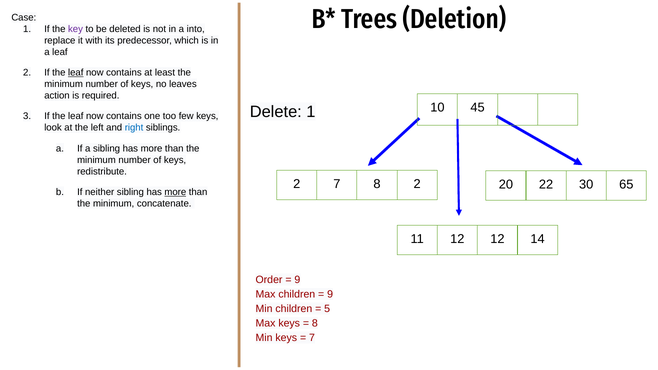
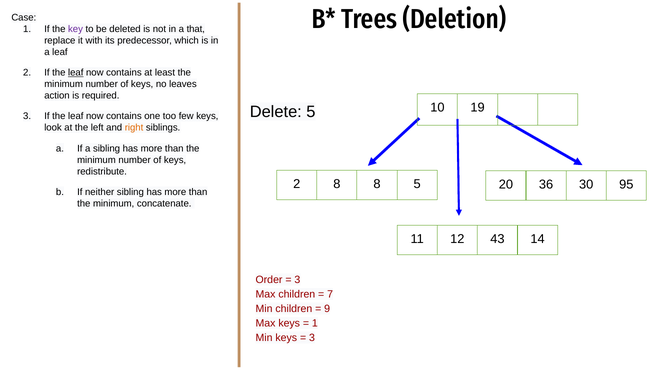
into: into -> that (196, 29)
45: 45 -> 19 (478, 108)
Delete 1: 1 -> 5 (311, 112)
right colour: blue -> orange (134, 128)
2 7: 7 -> 8 (337, 184)
8 2: 2 -> 5 (417, 184)
22: 22 -> 36 (546, 185)
65: 65 -> 95 (626, 185)
more underline: present -> none (175, 192)
12 12: 12 -> 43 (497, 239)
9: 9 -> 3 (297, 280)
9: 9 -> 7 (330, 294)
5: 5 -> 9 (327, 309)
8: 8 -> 1 (315, 323)
7: 7 -> 3 (312, 338)
